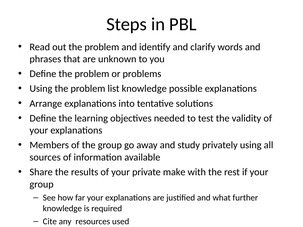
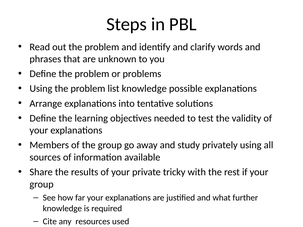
make: make -> tricky (174, 172)
